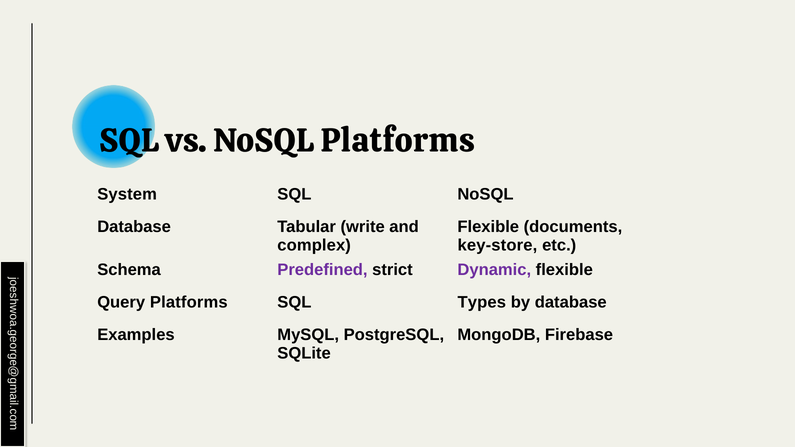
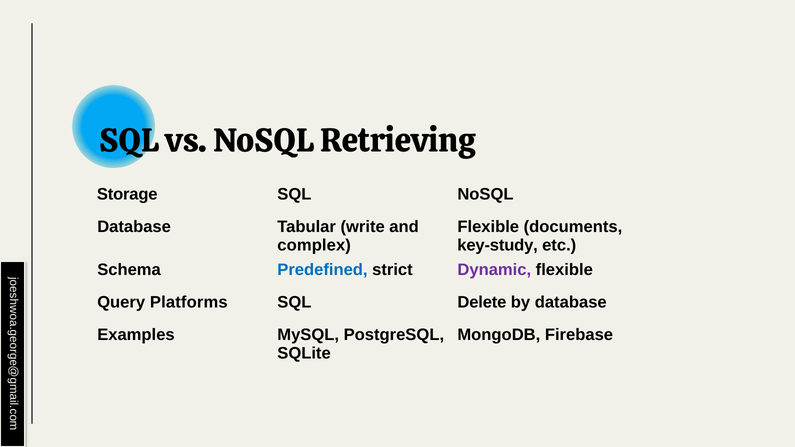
NoSQL Platforms: Platforms -> Retrieving (398, 141)
System: System -> Storage (127, 194)
key-store: key-store -> key-study (498, 245)
Predefined colour: purple -> blue (322, 270)
Types: Types -> Delete (482, 302)
